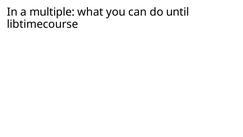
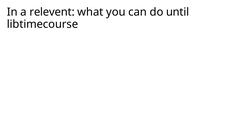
multiple: multiple -> relevent (52, 12)
